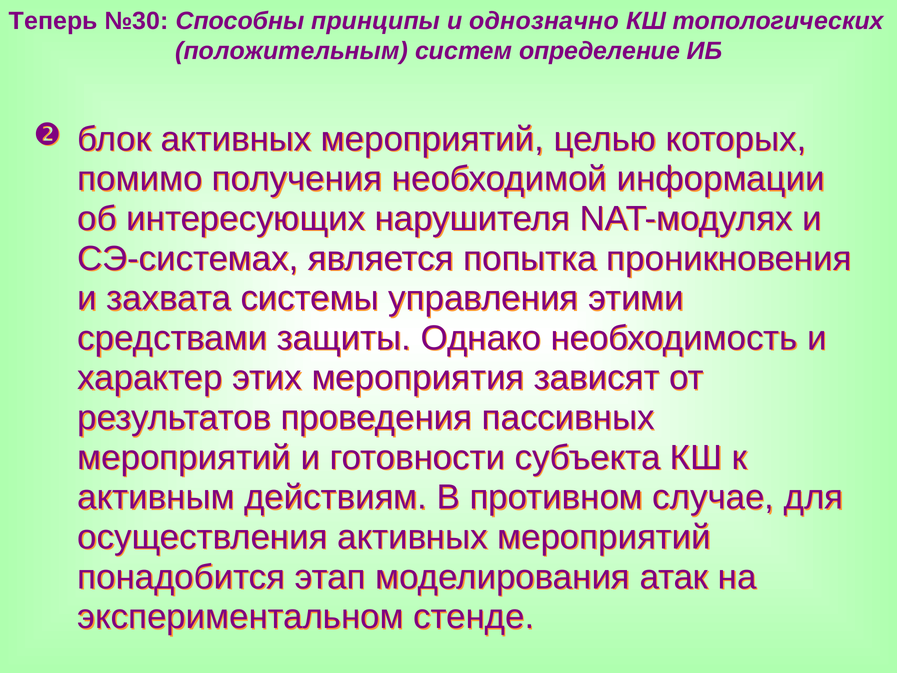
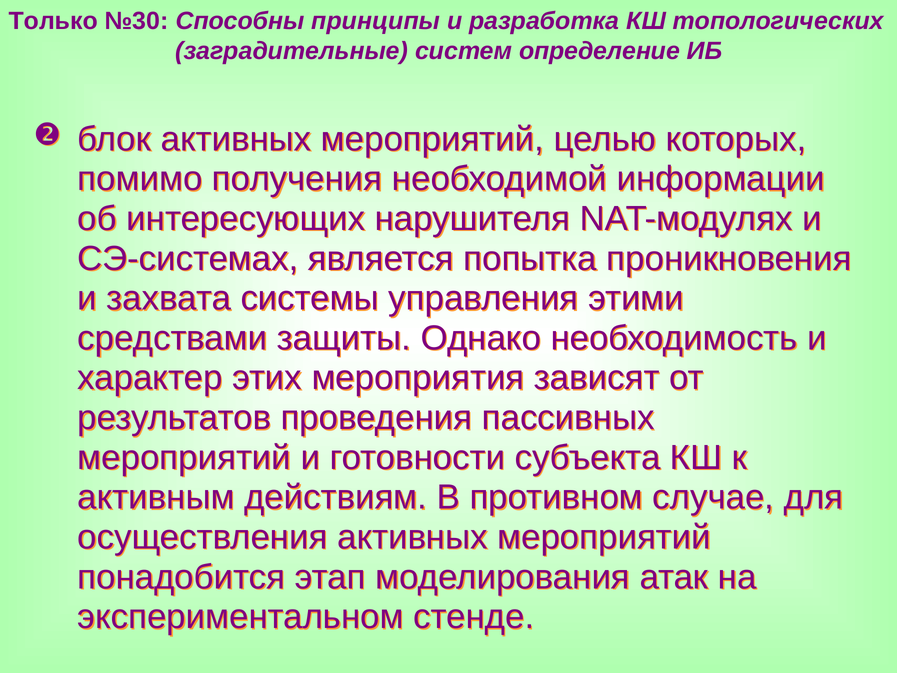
Теперь: Теперь -> Только (53, 21)
однозначно: однозначно -> разработка (544, 21)
положительным: положительным -> заградительные (292, 51)
